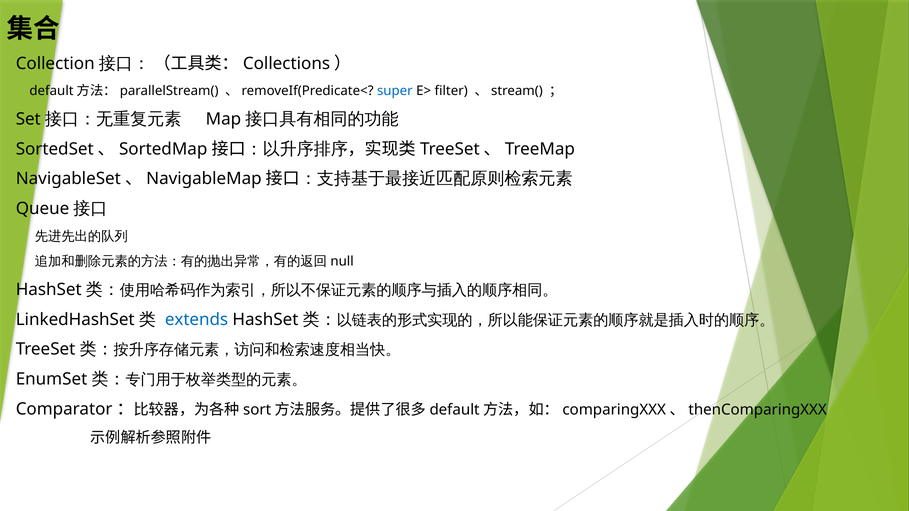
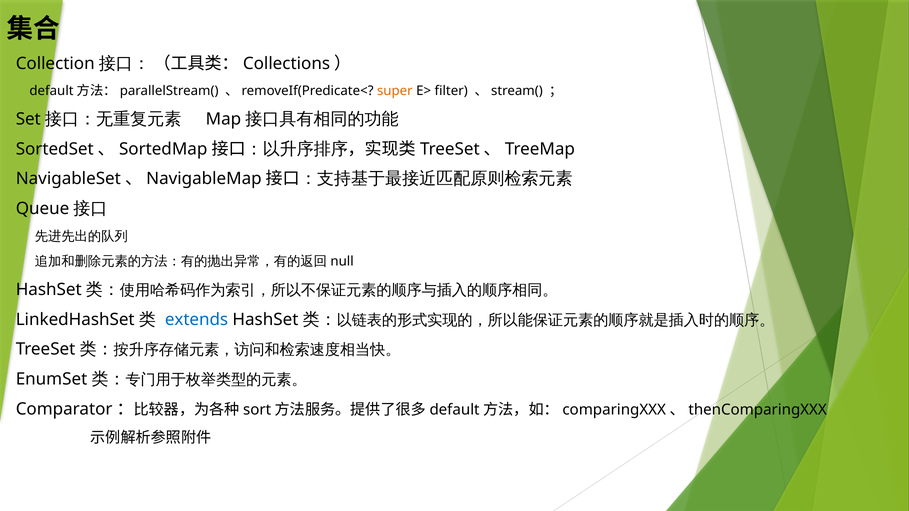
super colour: blue -> orange (395, 91)
